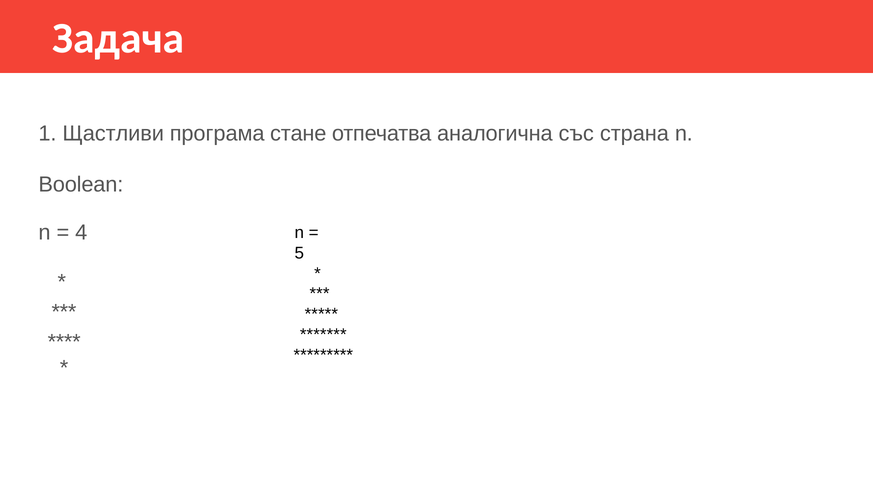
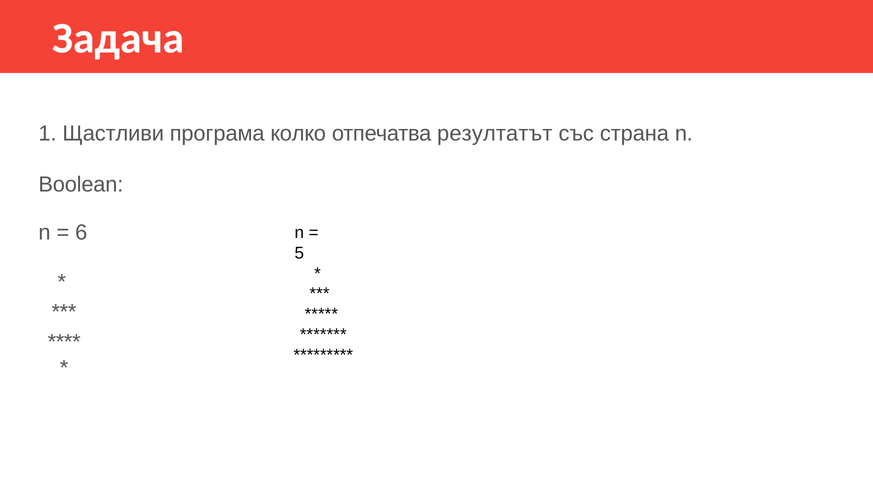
стане: стане -> колко (298, 133)
аналогична: аналогична -> резултатът (495, 133)
4: 4 -> 6 (81, 233)
